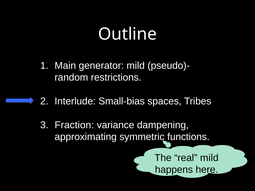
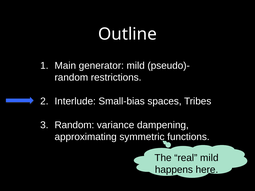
Fraction: Fraction -> Random (74, 125)
